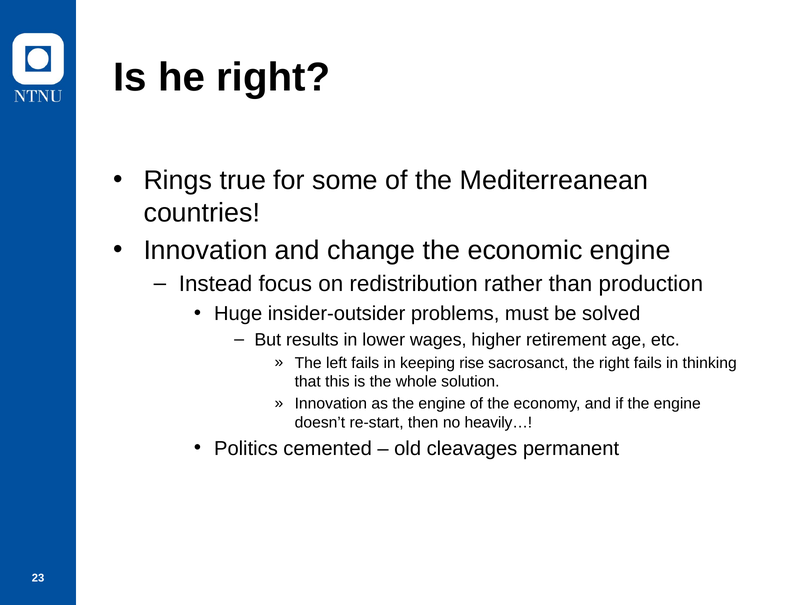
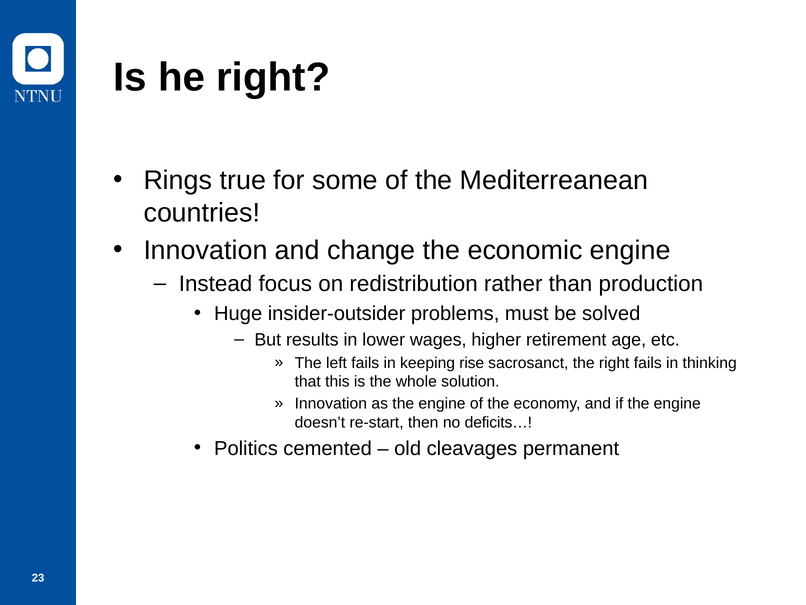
heavily…: heavily… -> deficits… (498, 422)
